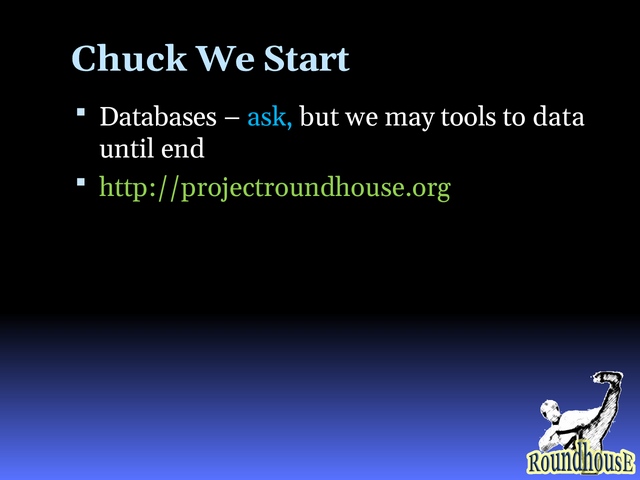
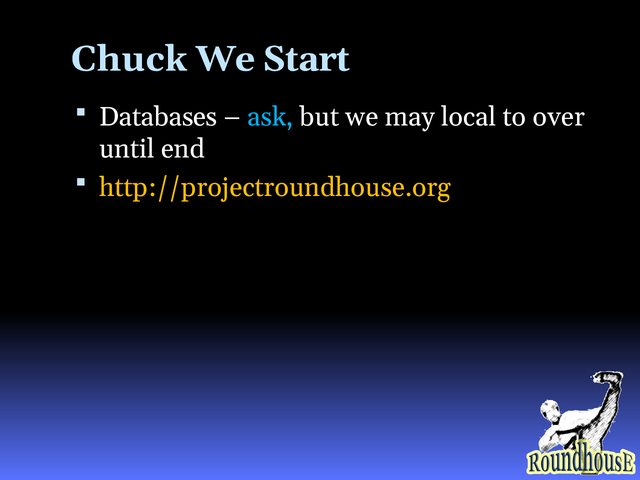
tools: tools -> local (469, 117)
data: data -> over (559, 117)
http://projectroundhouse.org colour: light green -> yellow (275, 187)
